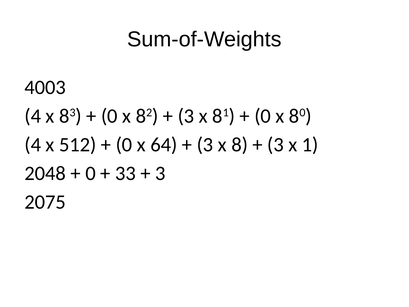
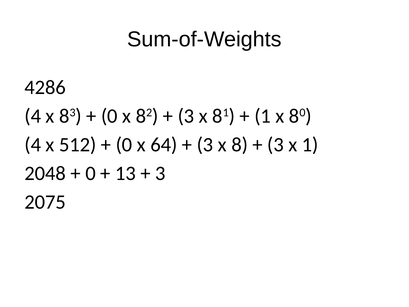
4003: 4003 -> 4286 (45, 87)
0: 0 -> 1 (263, 116)
33: 33 -> 13 (125, 173)
